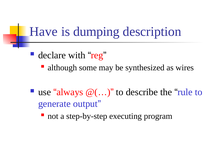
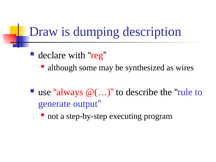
Have: Have -> Draw (44, 32)
